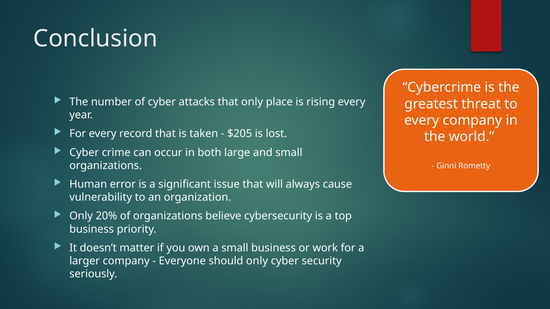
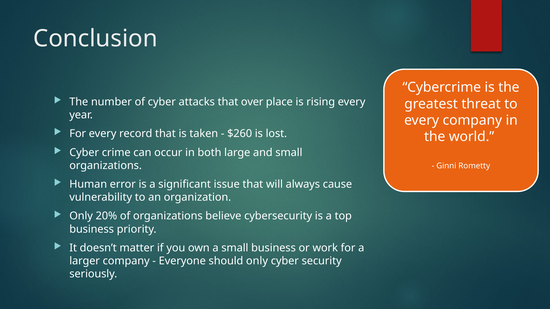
that only: only -> over (252, 102)
$205: $205 -> $260 (240, 134)
